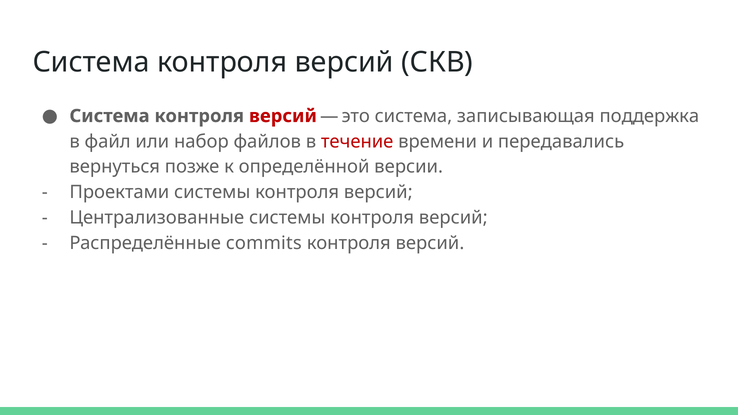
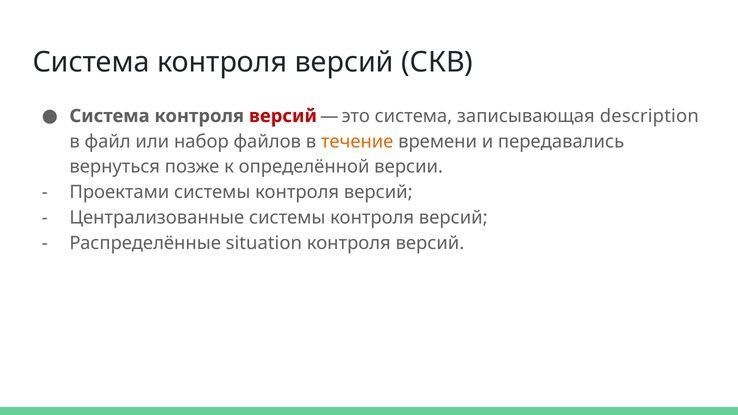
поддержка: поддержка -> description (649, 116)
течение colour: red -> orange (357, 142)
commits: commits -> situation (264, 243)
